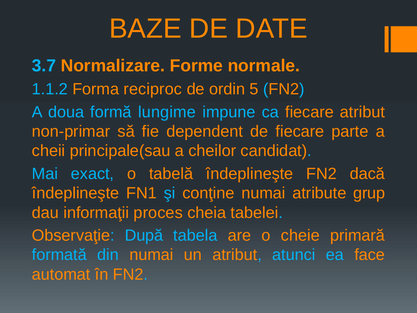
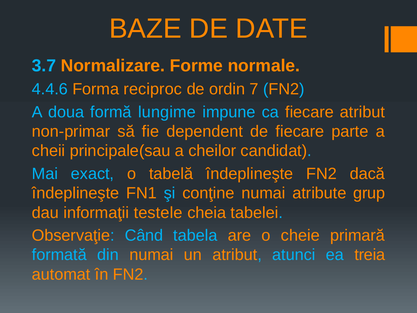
1.1.2: 1.1.2 -> 4.4.6 (50, 89)
5: 5 -> 7 (254, 89)
proces: proces -> testele (158, 213)
După: După -> Când (144, 235)
face: face -> treia (370, 255)
